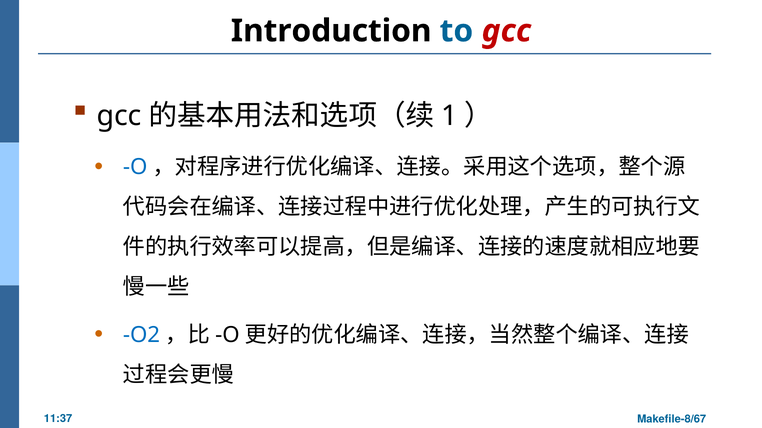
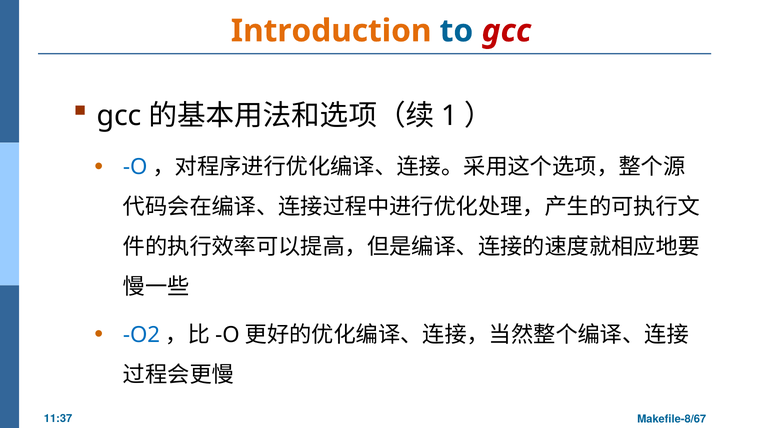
Introduction colour: black -> orange (331, 31)
